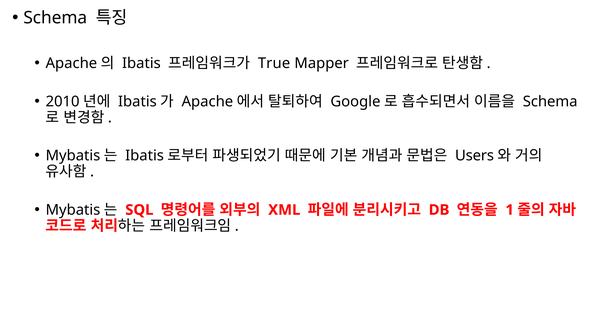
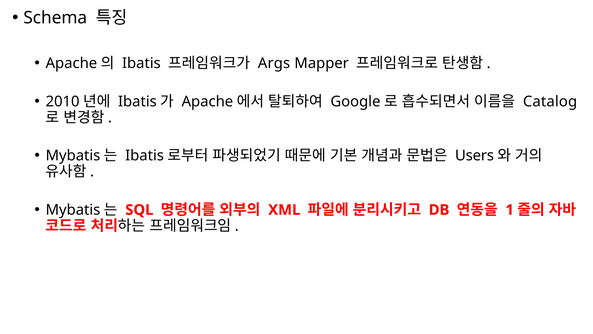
True: True -> Args (274, 63)
Schema: Schema -> Catalog (550, 101)
